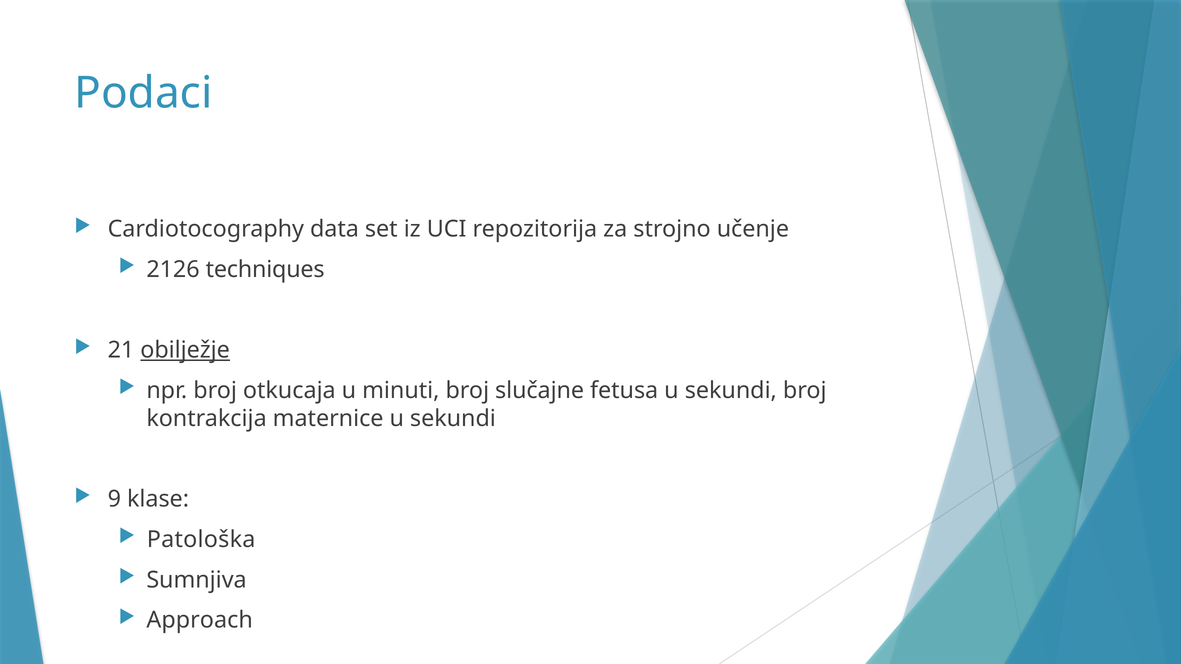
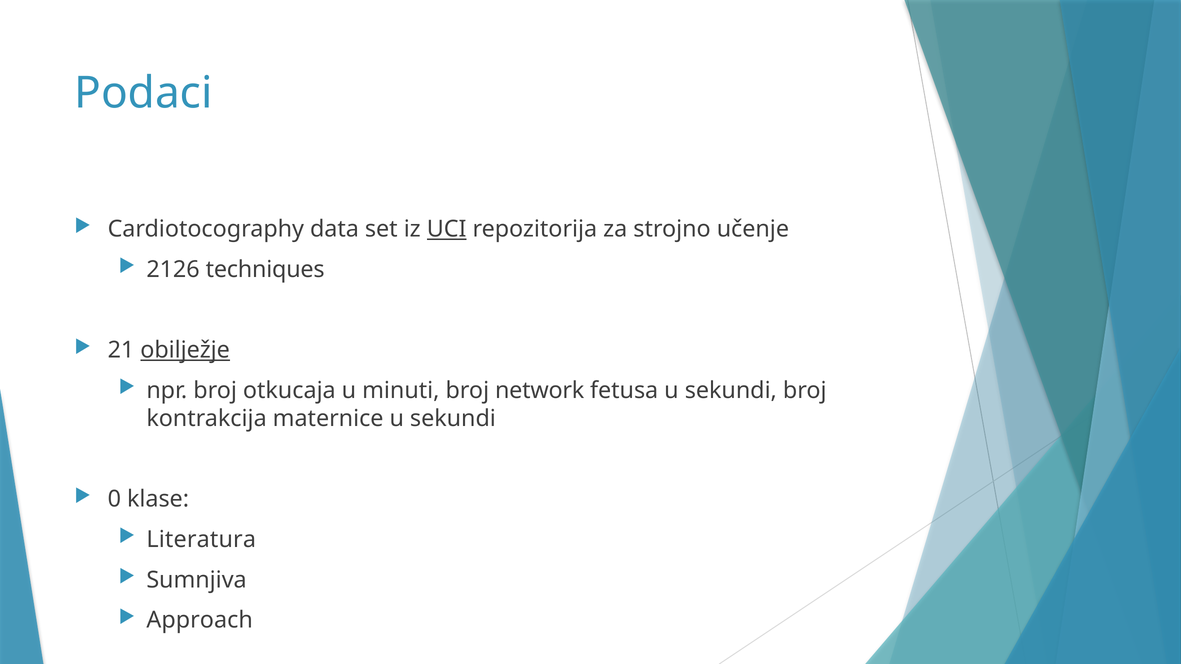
UCI underline: none -> present (447, 229)
slučajne: slučajne -> network (540, 391)
9: 9 -> 0 (114, 499)
Patološka: Patološka -> Literatura (201, 540)
